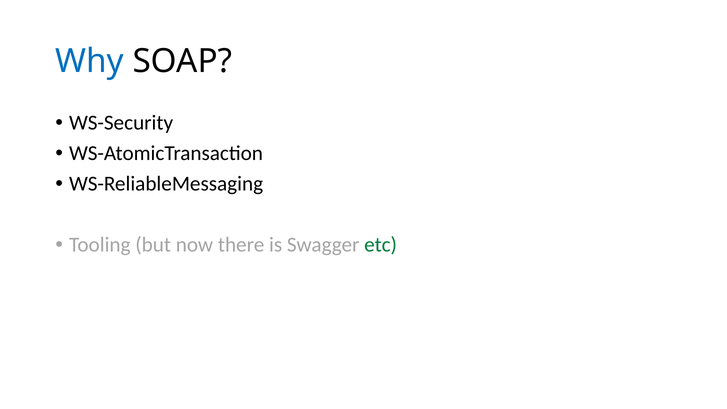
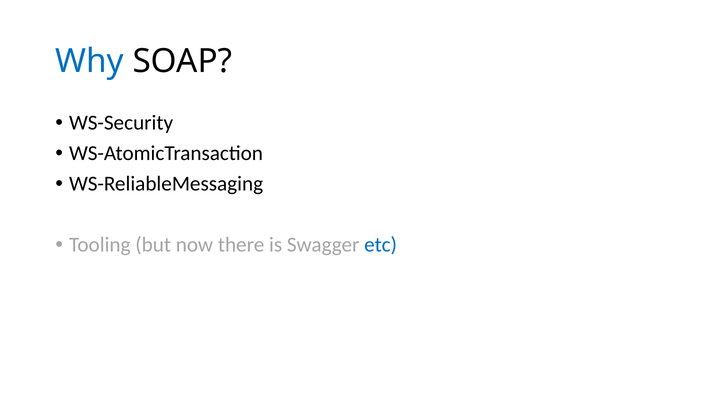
etc colour: green -> blue (381, 245)
